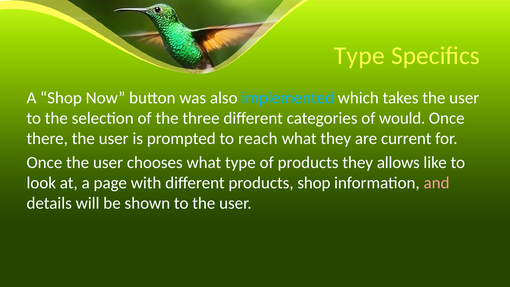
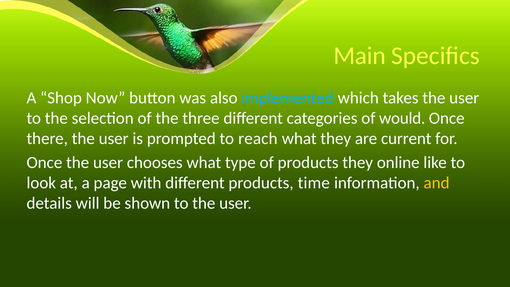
Type: Type -> Main (360, 56)
allows: allows -> online (398, 162)
products shop: shop -> time (314, 183)
and colour: pink -> yellow (437, 183)
